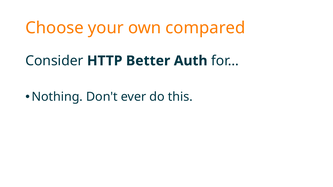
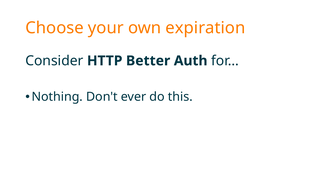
compared: compared -> expiration (205, 28)
